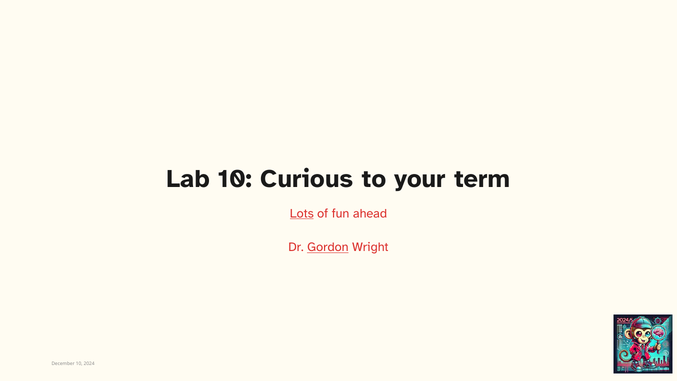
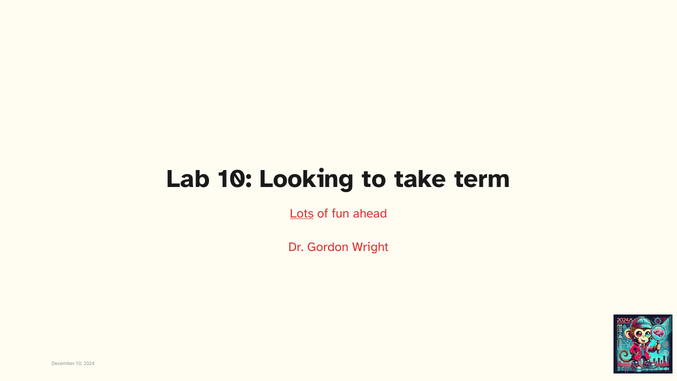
Curious: Curious -> Looking (307, 179)
your: your -> take (420, 179)
Gordon underline: present -> none (328, 247)
